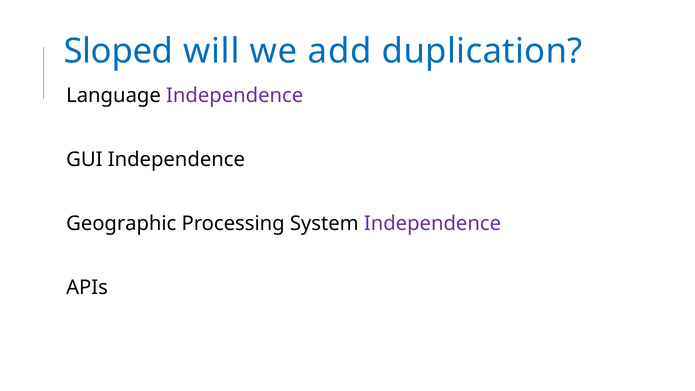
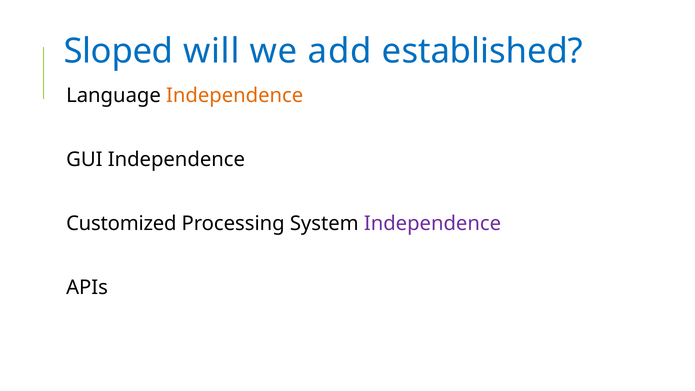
duplication: duplication -> established (482, 51)
Independence colour: purple -> orange (235, 95)
Geographic: Geographic -> Customized (121, 223)
